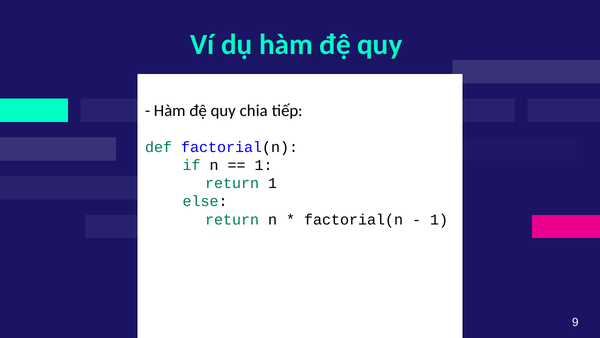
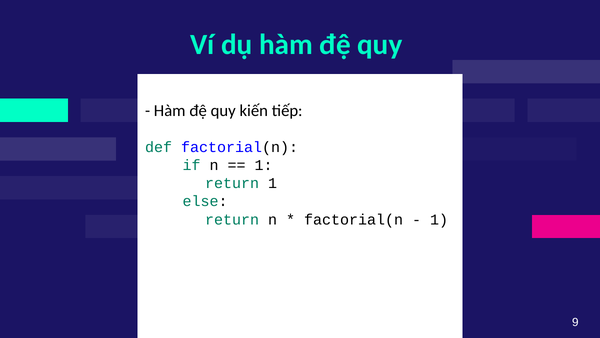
chia: chia -> kiến (254, 110)
